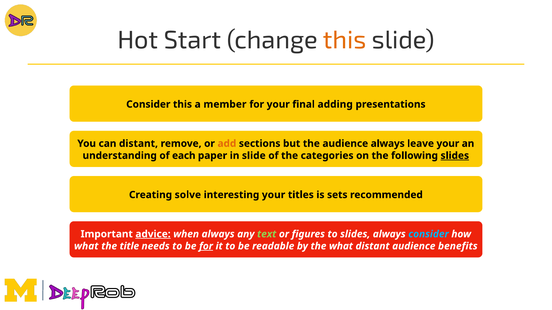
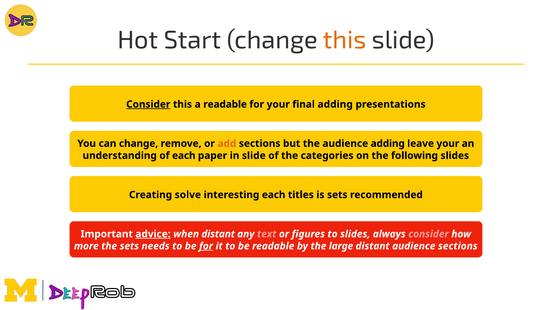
Consider underline: none -> present (148, 104)
a member: member -> readable (225, 104)
can distant: distant -> change (139, 144)
audience always: always -> adding (388, 144)
slides underline: present -> none (455, 156)
interesting your: your -> each (274, 195)
when always: always -> distant (218, 234)
text colour: light green -> pink (267, 234)
consider colour: light blue -> pink (429, 234)
what: what -> more (86, 246)
the title: title -> sets (129, 246)
the what: what -> large (341, 246)
audience benefits: benefits -> sections (458, 246)
